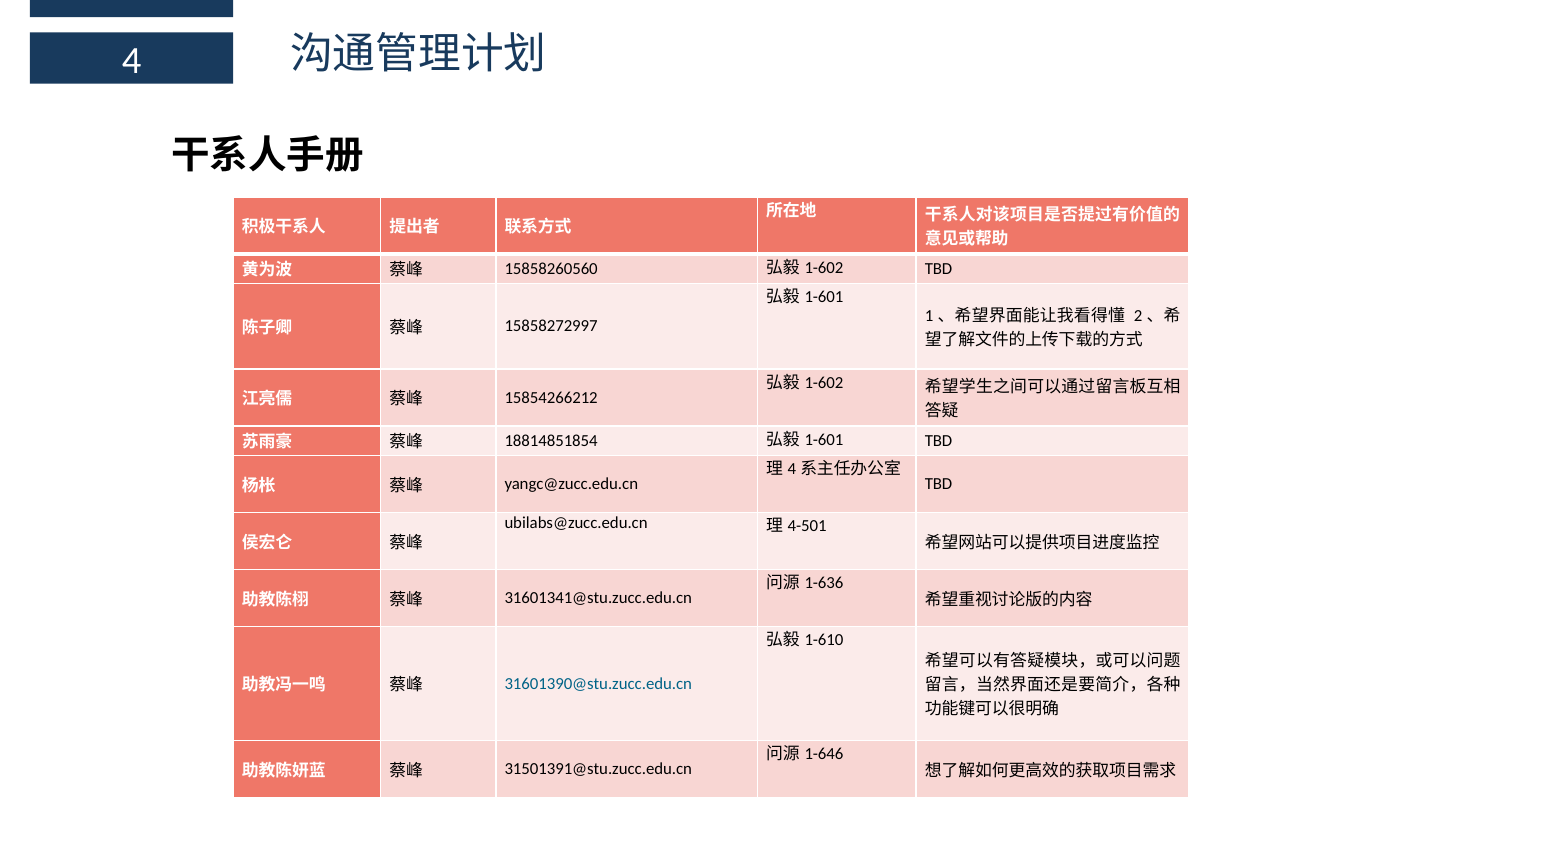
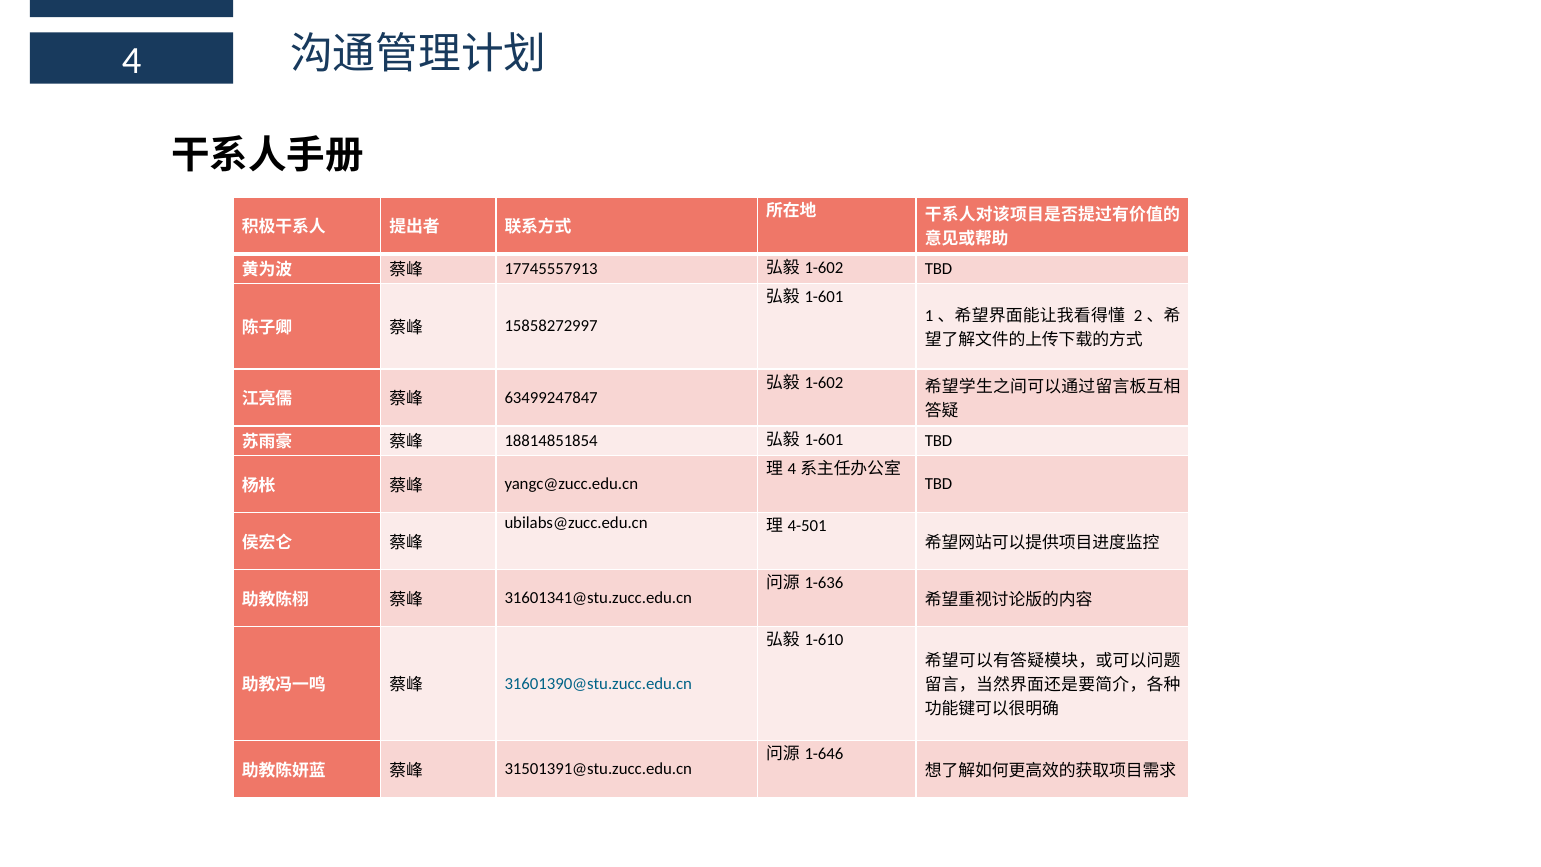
15858260560: 15858260560 -> 17745557913 (551, 269)
15854266212: 15854266212 -> 63499247847 (551, 398)
